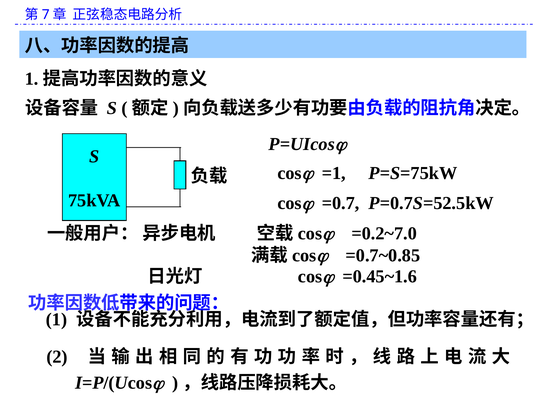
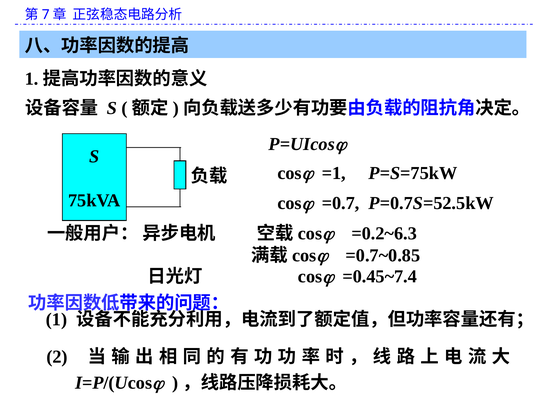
=0.2~7.0: =0.2~7.0 -> =0.2~6.3 (384, 233)
=0.45~1.6: =0.45~1.6 -> =0.45~7.4 (380, 277)
